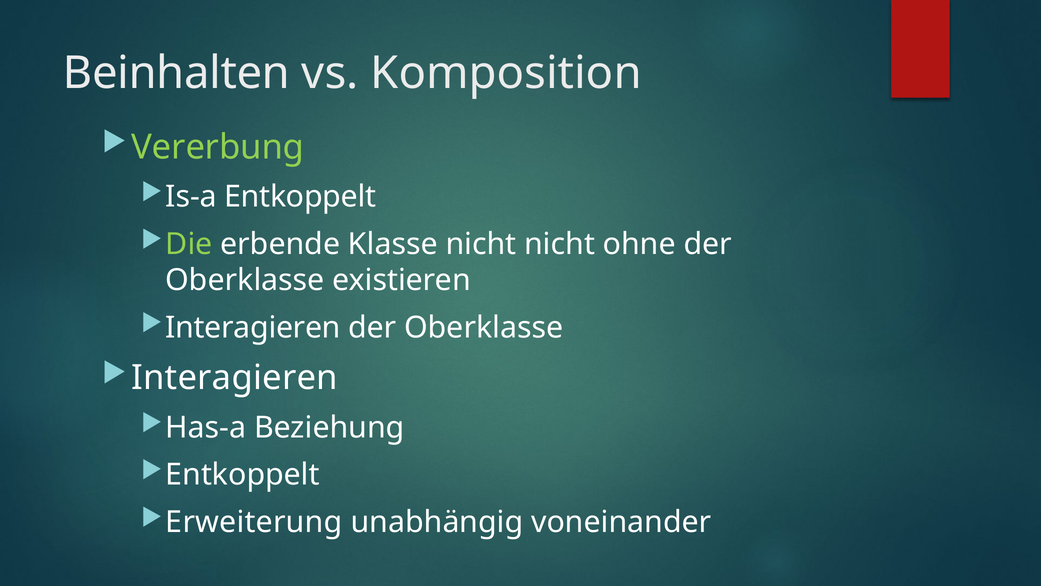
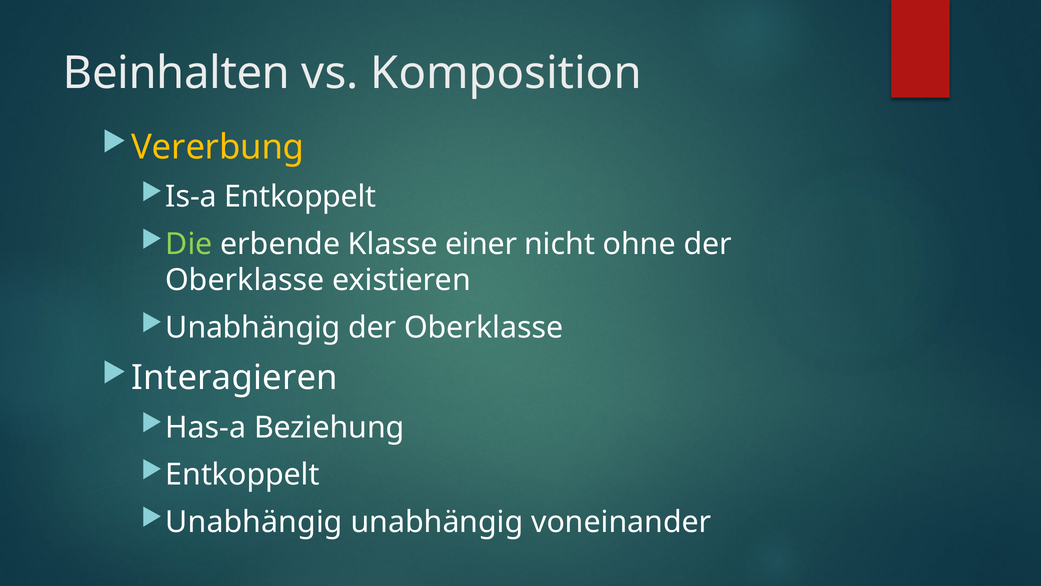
Vererbung colour: light green -> yellow (218, 147)
Klasse nicht: nicht -> einer (481, 244)
Interagieren: Interagieren -> Unabhängig (253, 327)
Erweiterung: Erweiterung -> Unabhängig (254, 522)
